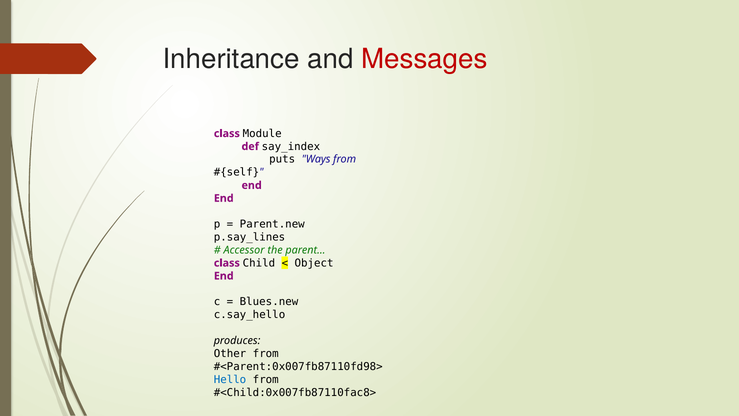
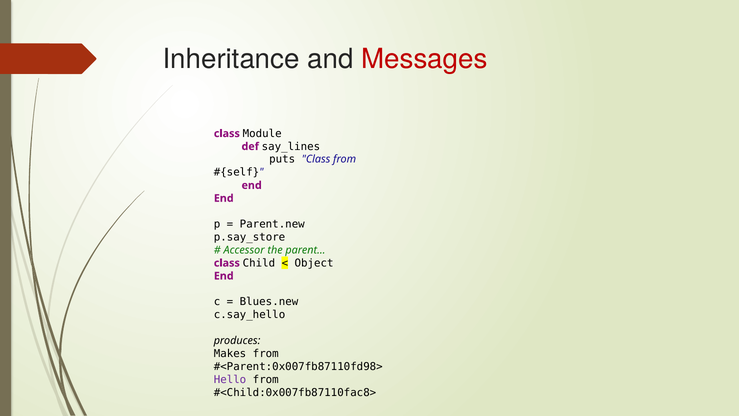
say_index: say_index -> say_lines (291, 146)
puts Ways: Ways -> Class (316, 159)
p.say_lines: p.say_lines -> p.say_store (250, 237)
Other: Other -> Makes (230, 353)
Hello colour: blue -> purple (230, 379)
